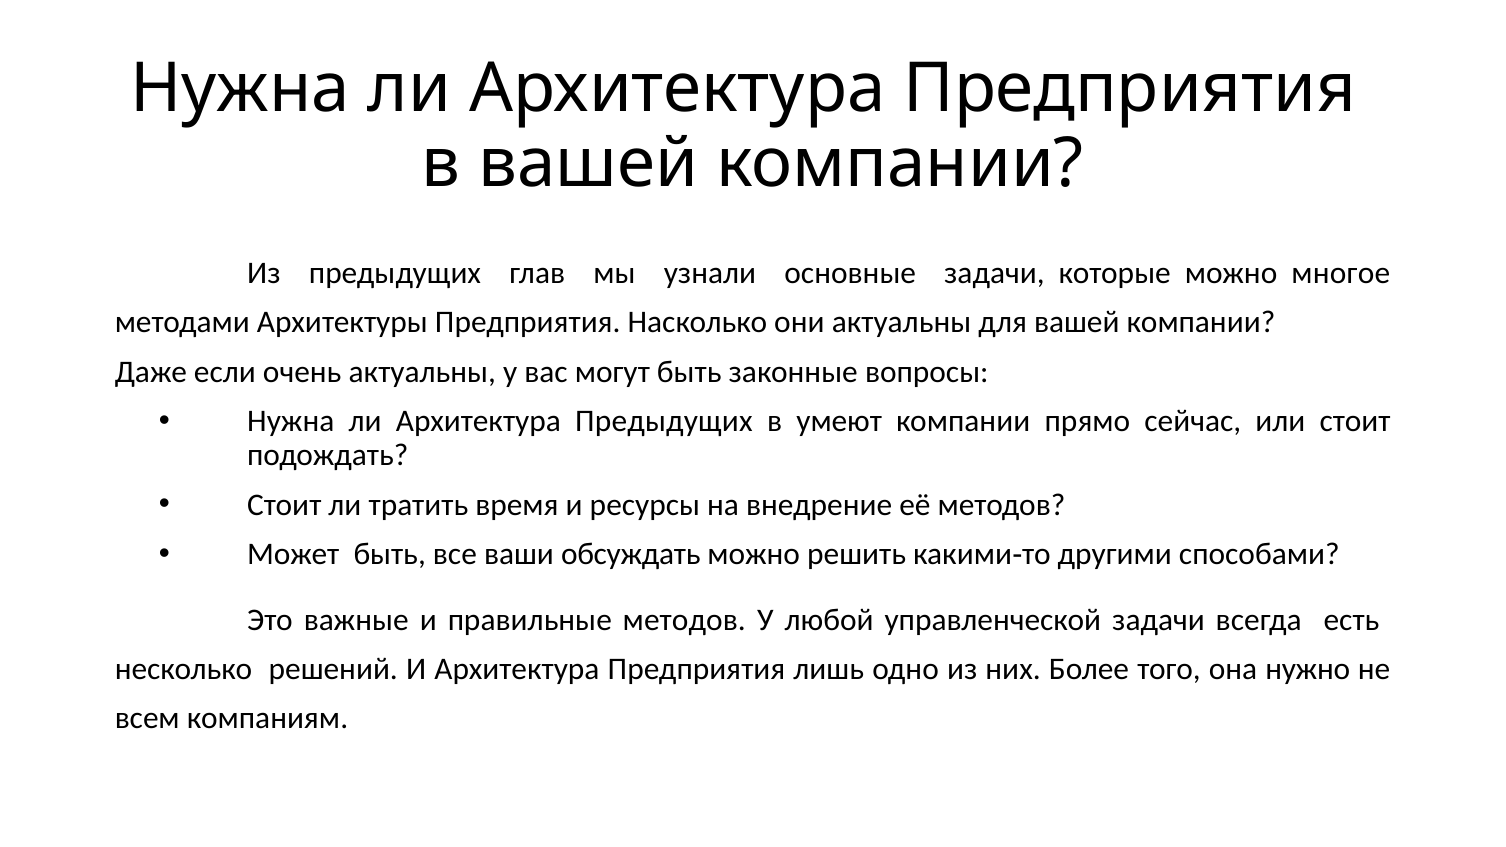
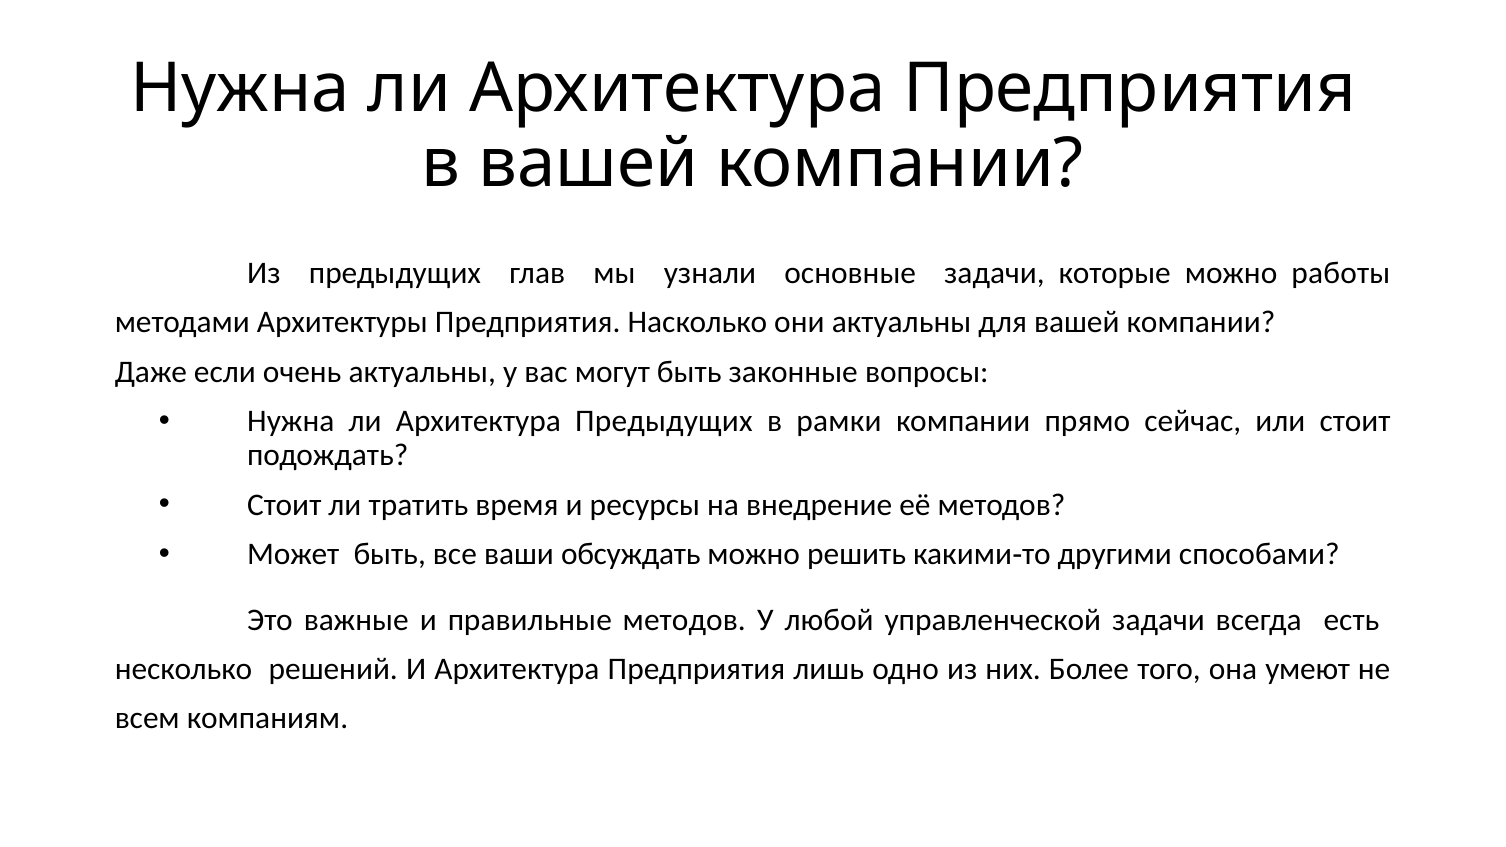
многое: многое -> работы (1341, 274)
умеют: умеют -> рамки (839, 421)
нужно: нужно -> умеют (1308, 669)
